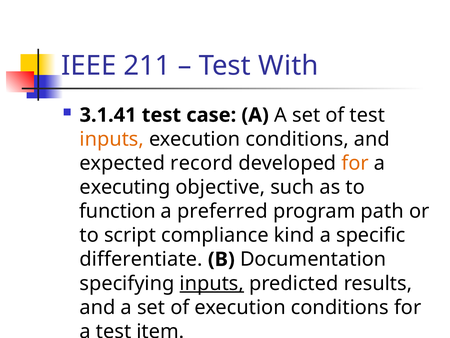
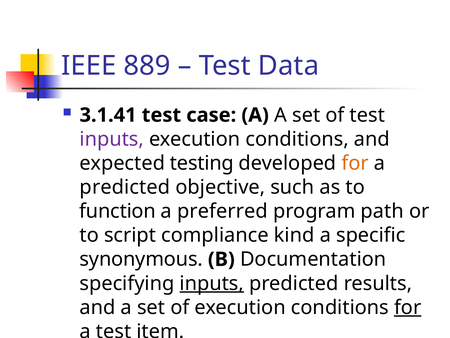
211: 211 -> 889 (147, 66)
With: With -> Data (288, 66)
inputs colour: orange -> purple (112, 139)
record: record -> testing (202, 163)
executing: executing -> predicted (125, 187)
differentiate: differentiate -> synonymous (141, 259)
for underline: none -> present (408, 307)
